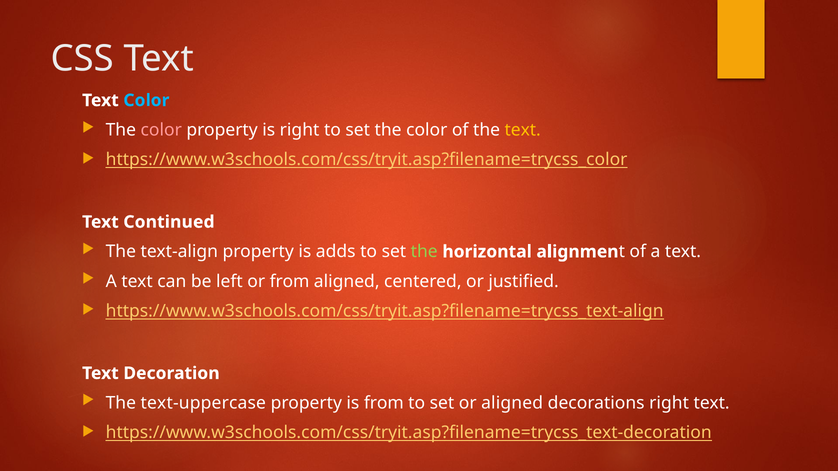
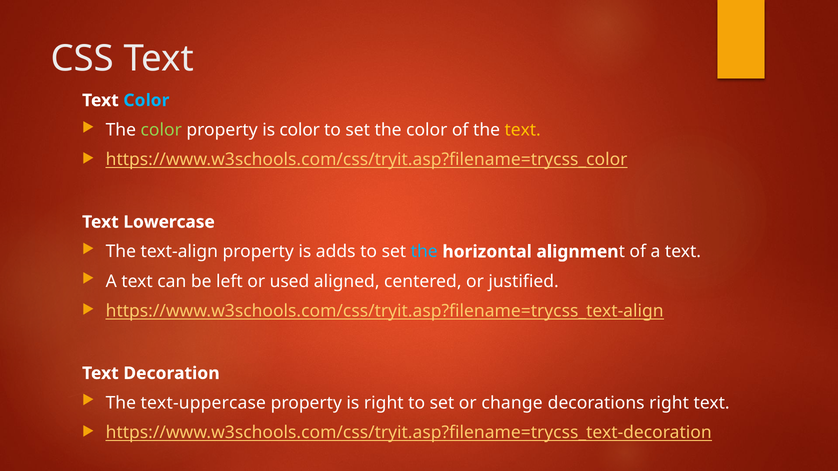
color colour: pink -> light green (161, 130)
is right: right -> color (300, 130)
Continued: Continued -> Lowercase (169, 222)
the colour: light green -> light blue (424, 252)
or from: from -> used (289, 282)
is from: from -> right (384, 403)
or aligned: aligned -> change (512, 403)
